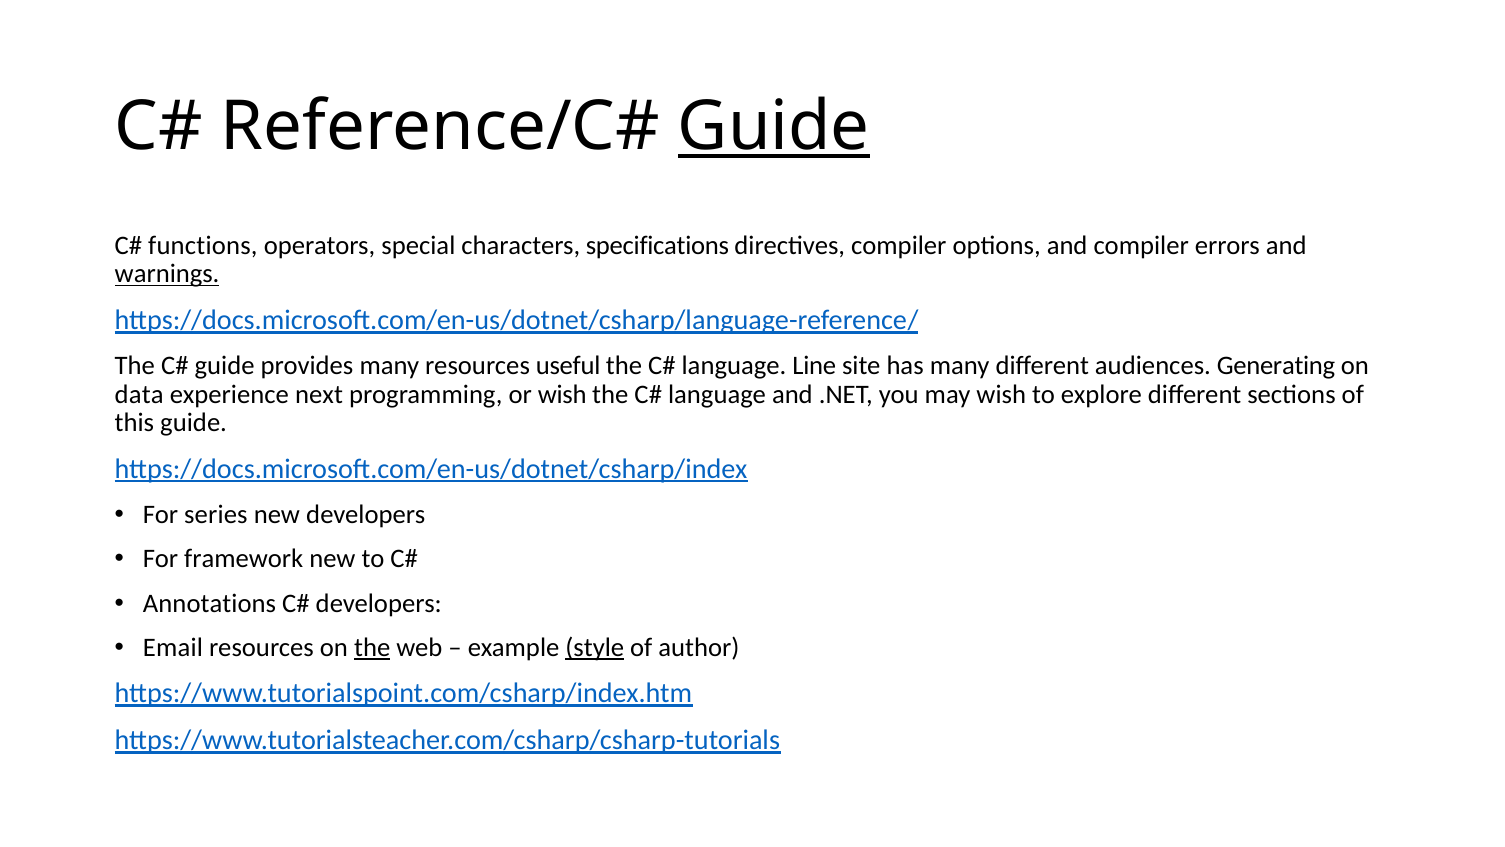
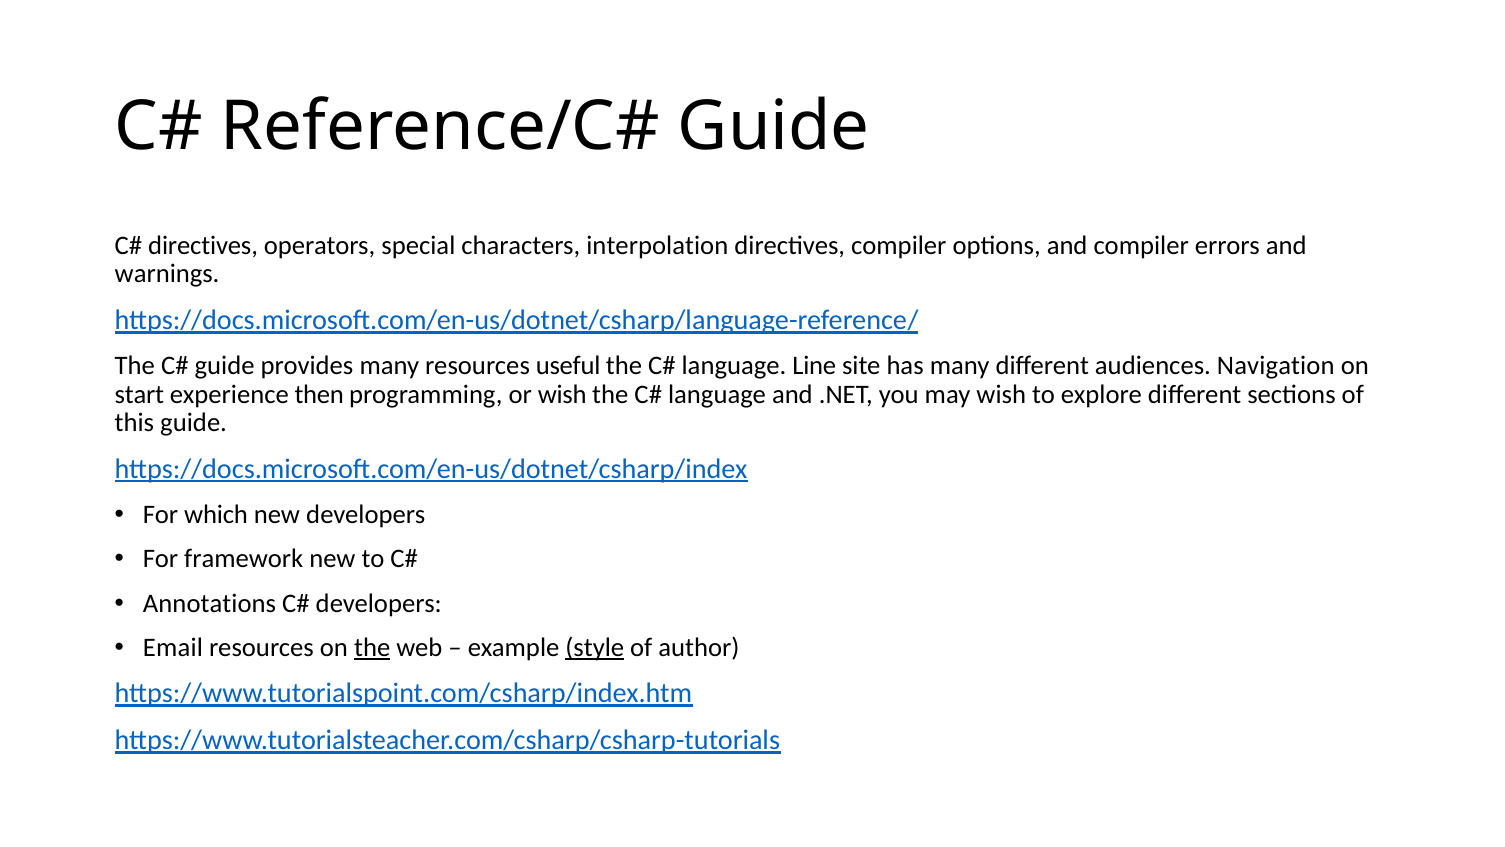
Guide underline: present -> none (774, 126)
functions: functions -> directives (203, 245)
specifications: specifications -> interpolation (657, 245)
warnings underline: present -> none (167, 274)
Generating: Generating -> Navigation (1276, 365)
data: data -> start (139, 394)
next: next -> then (319, 394)
series: series -> which (216, 514)
